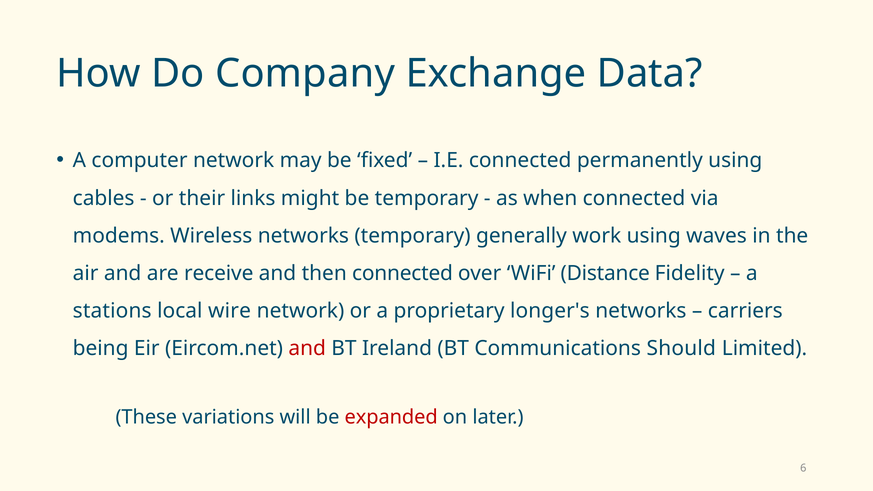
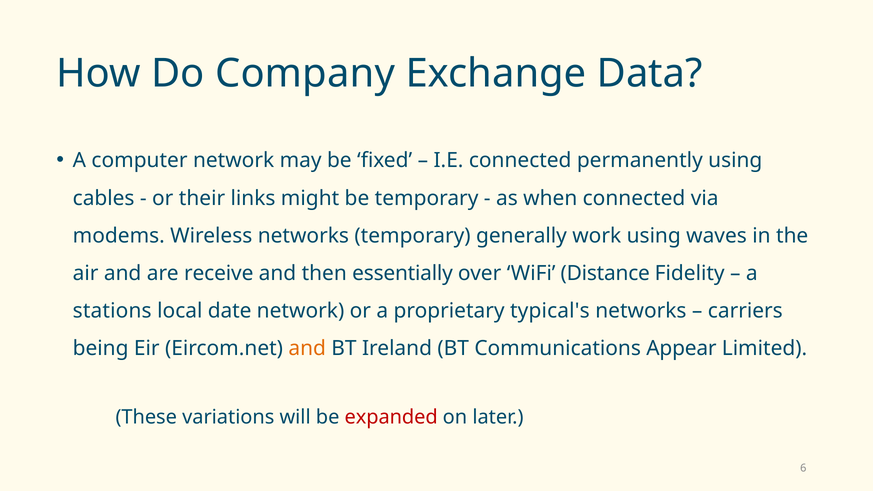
then connected: connected -> essentially (403, 273)
wire: wire -> date (230, 311)
longer's: longer's -> typical's (550, 311)
and colour: red -> orange (307, 349)
Should: Should -> Appear (681, 349)
